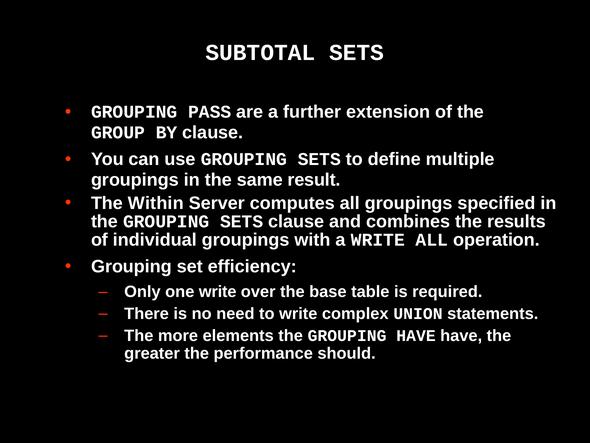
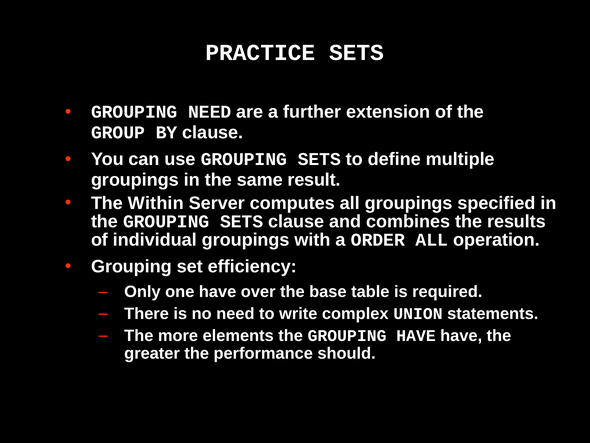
SUBTOTAL: SUBTOTAL -> PRACTICE (260, 53)
GROUPING PASS: PASS -> NEED (210, 112)
a WRITE: WRITE -> ORDER (378, 240)
one write: write -> have (218, 292)
